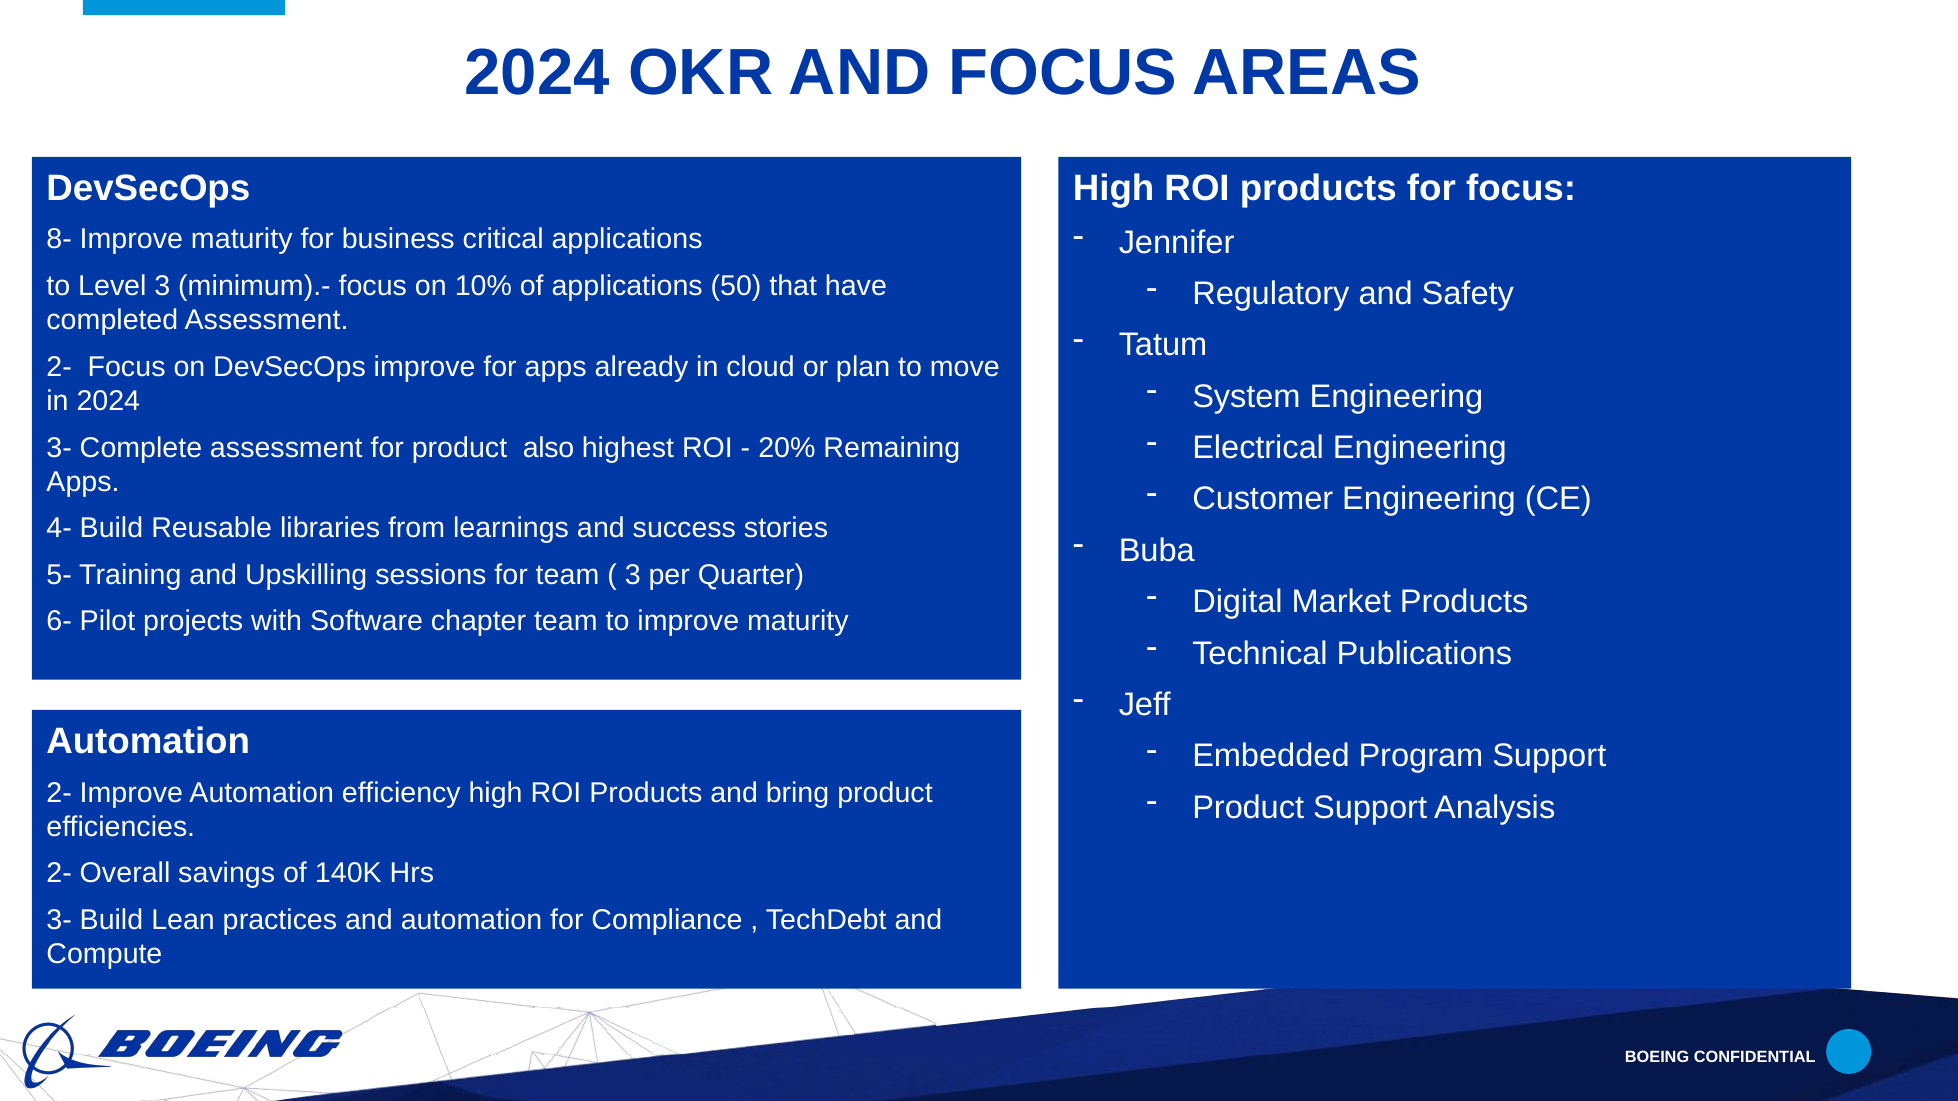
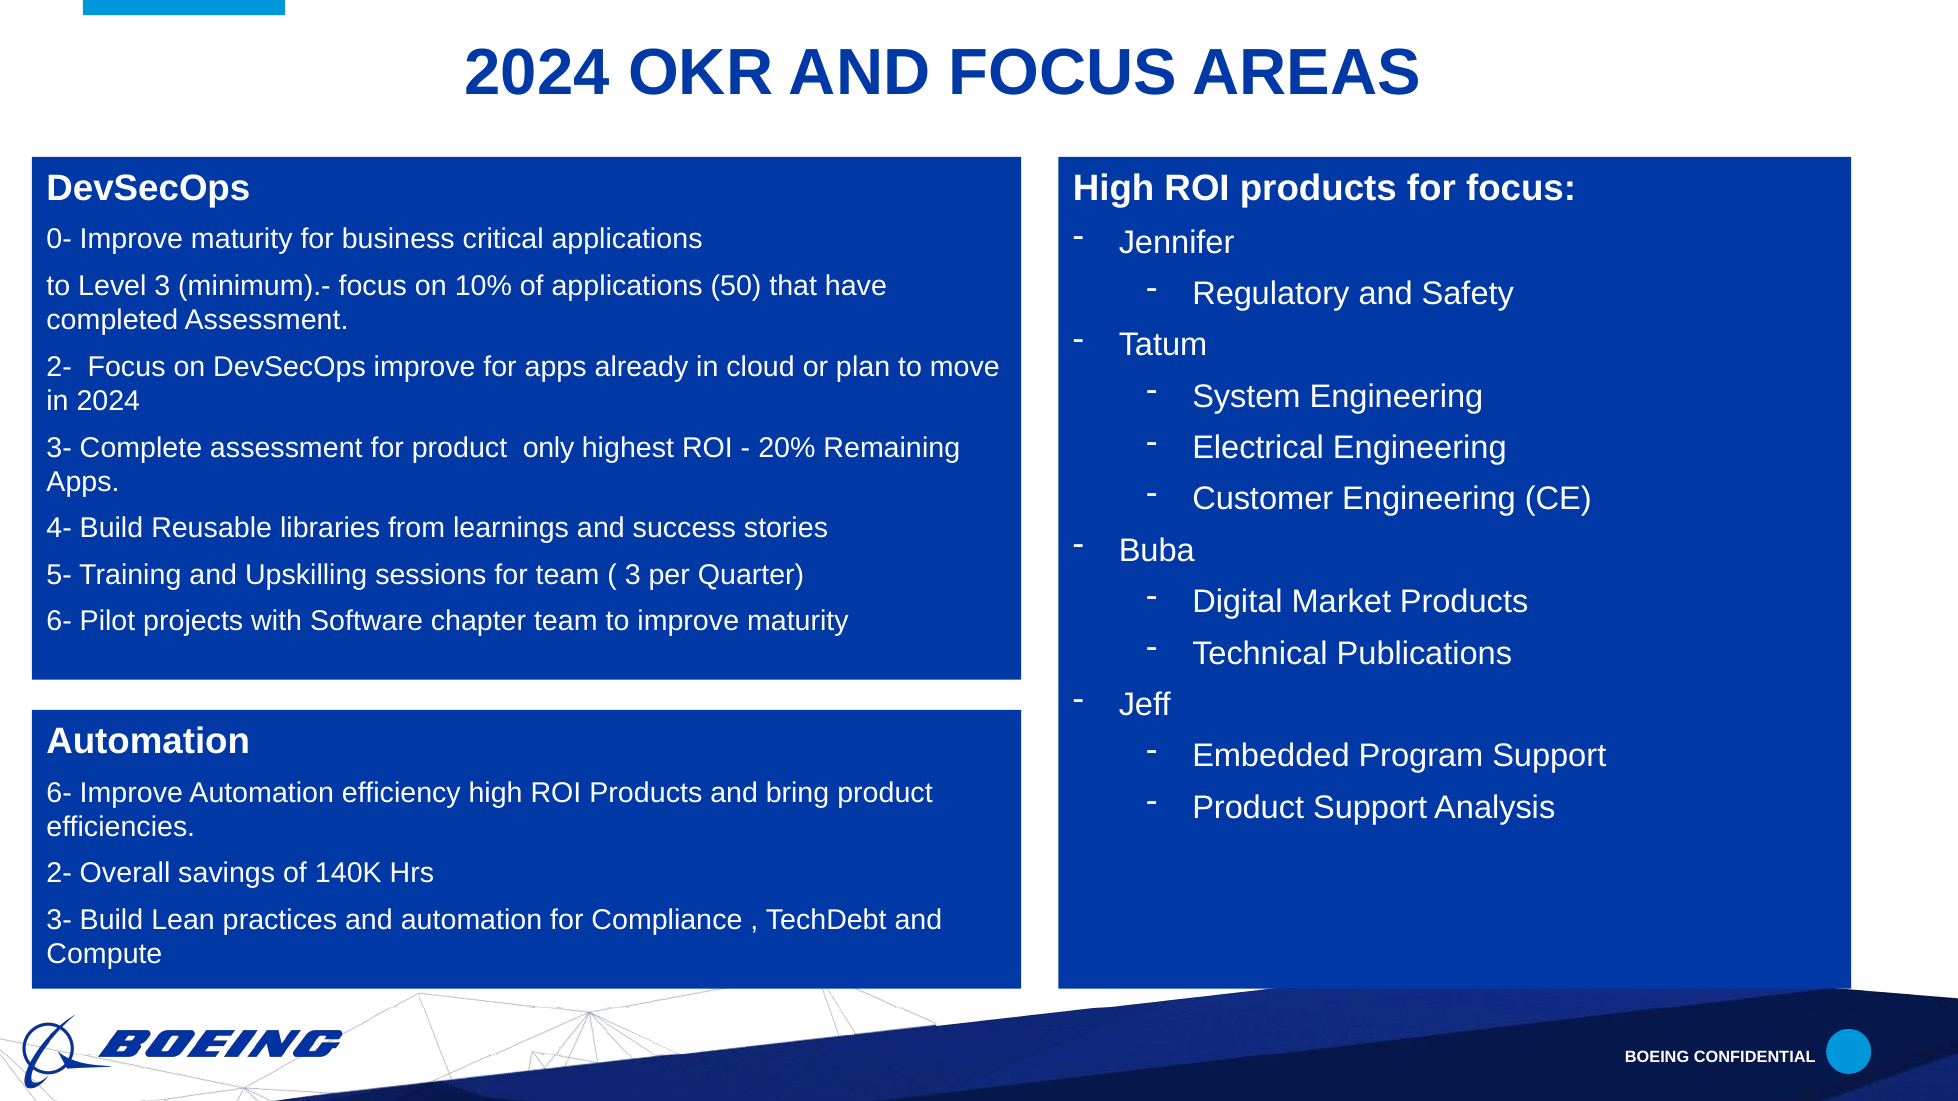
8-: 8- -> 0- (59, 240)
also: also -> only (549, 448)
2-: 2- -> 6- (59, 793)
